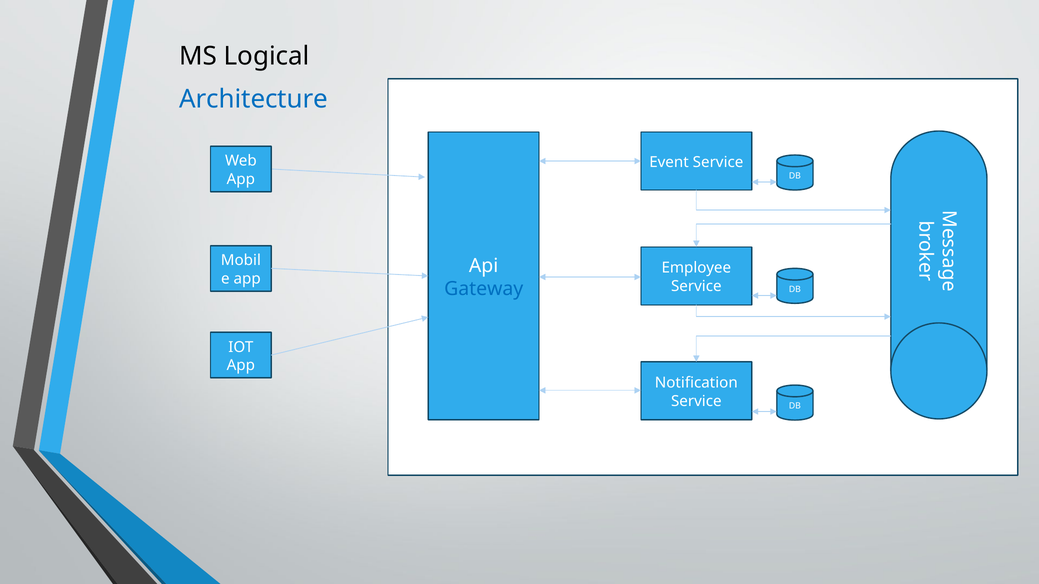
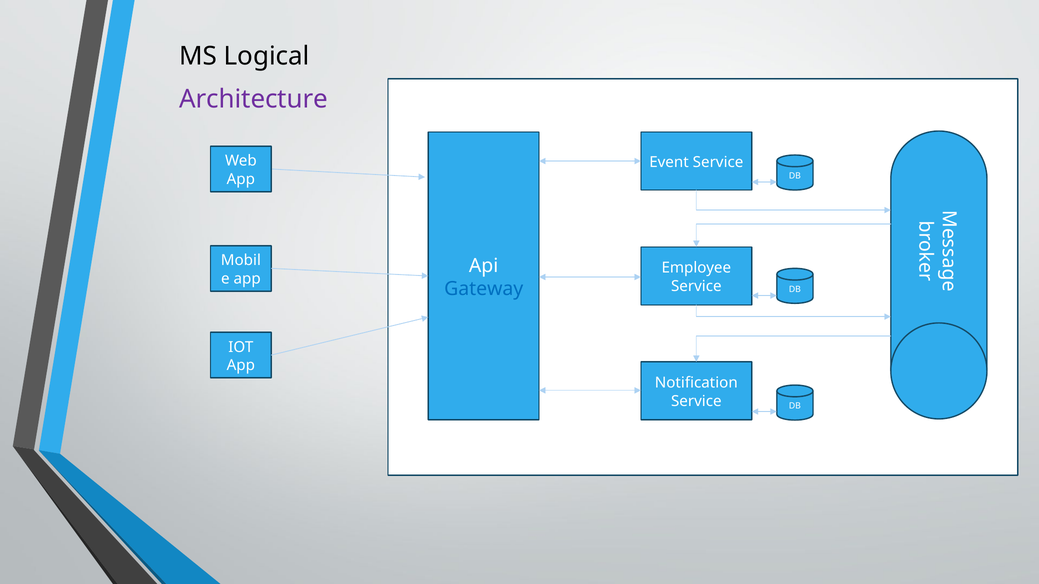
Architecture colour: blue -> purple (254, 99)
